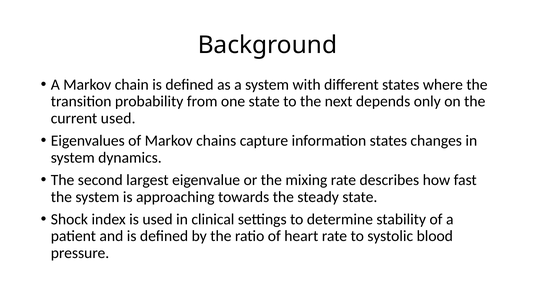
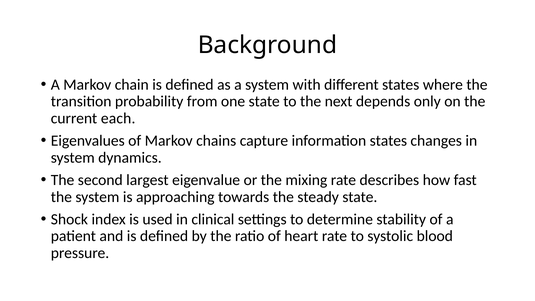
current used: used -> each (118, 118)
